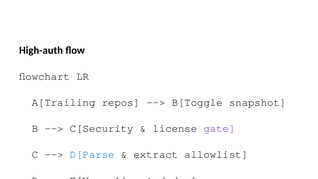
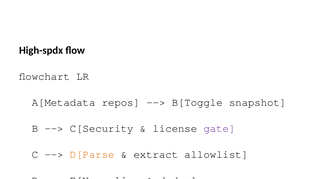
High-auth: High-auth -> High-spdx (41, 50)
A[Trailing: A[Trailing -> A[Metadata (64, 102)
D[Parse colour: blue -> orange (92, 154)
